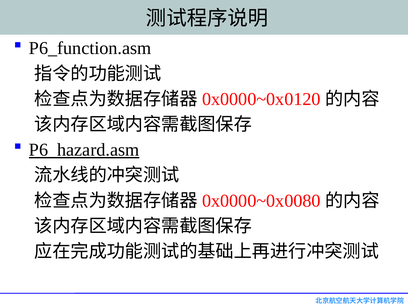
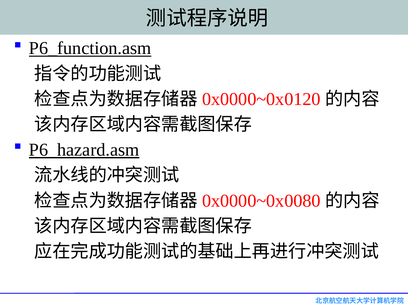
P6_function.asm underline: none -> present (90, 48)
